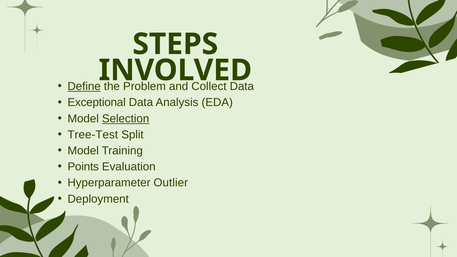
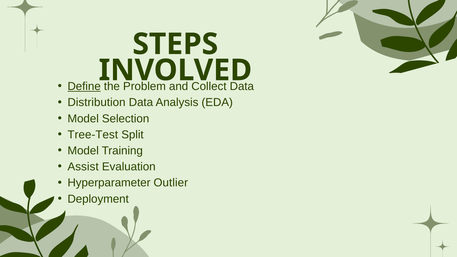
Exceptional: Exceptional -> Distribution (97, 103)
Selection underline: present -> none (126, 119)
Points: Points -> Assist (83, 167)
